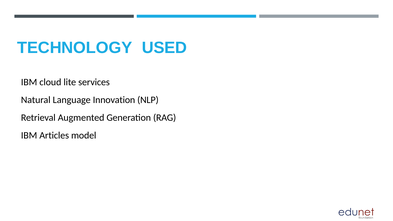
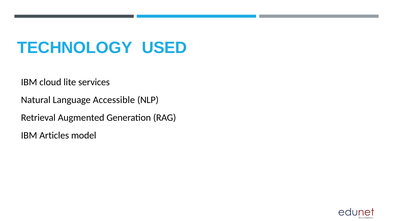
Innovation: Innovation -> Accessible (114, 100)
